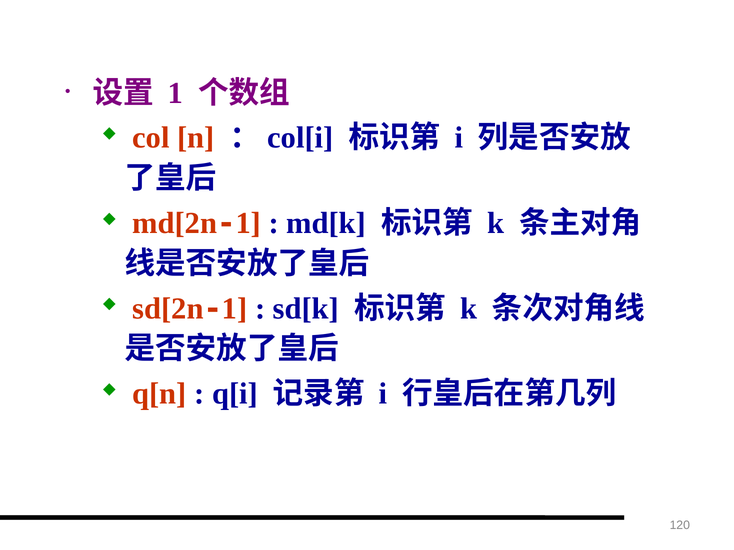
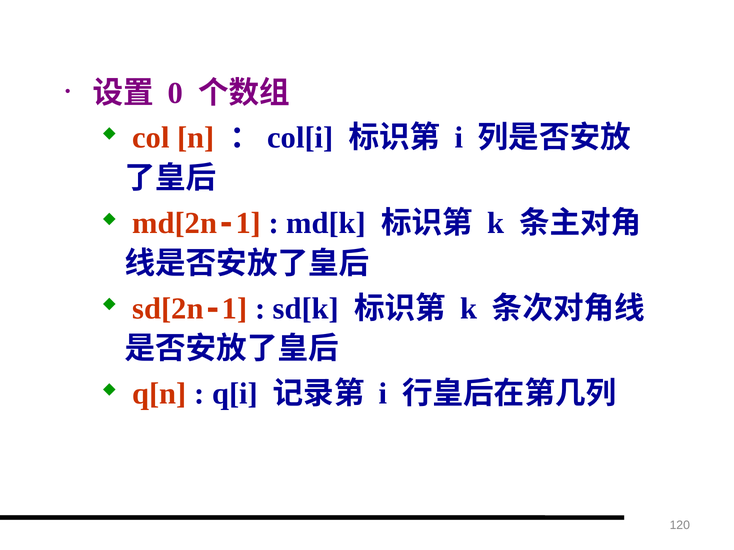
1: 1 -> 0 (176, 93)
